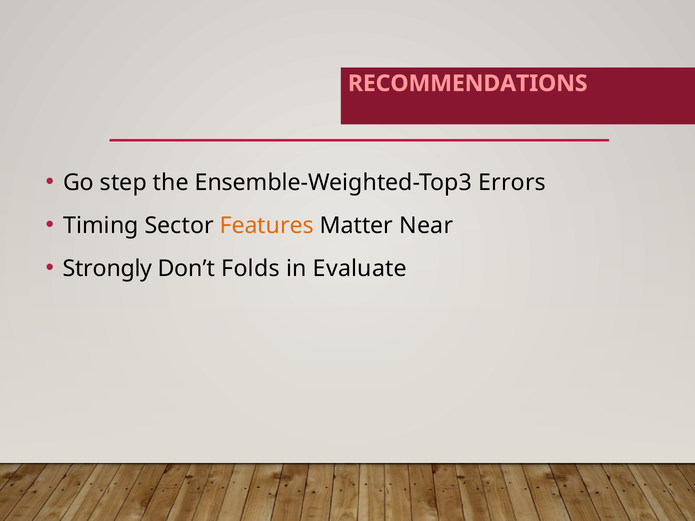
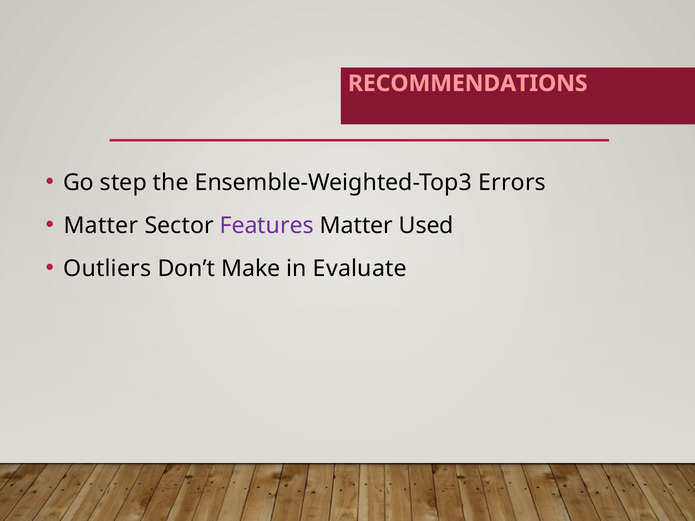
Timing: Timing -> Matter (101, 226)
Features colour: orange -> purple (267, 226)
Near: Near -> Used (426, 226)
Strongly: Strongly -> Outliers (107, 269)
Folds: Folds -> Make (251, 269)
